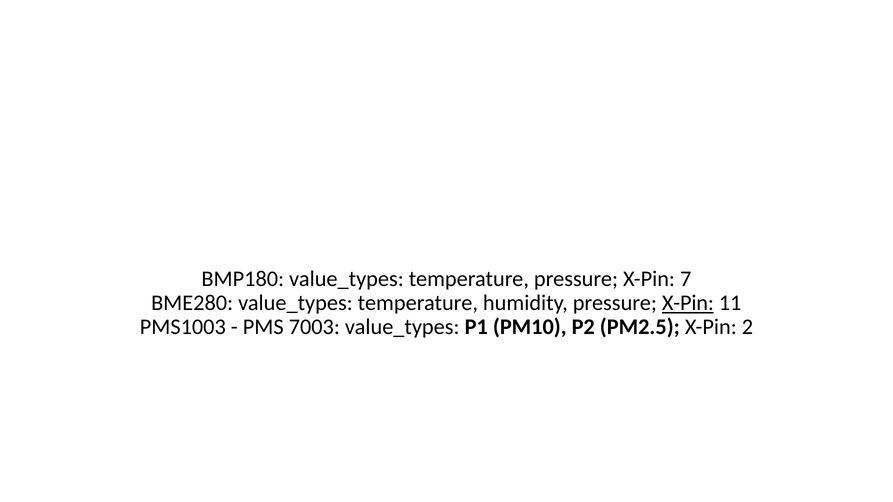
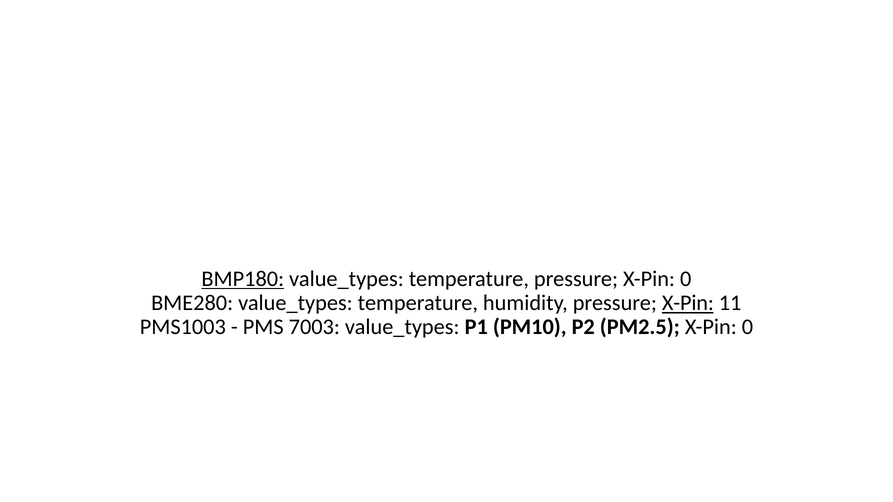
BMP180 underline: none -> present (243, 279)
pressure X-Pin 7: 7 -> 0 (686, 279)
PM2.5 X-Pin 2: 2 -> 0 (748, 327)
